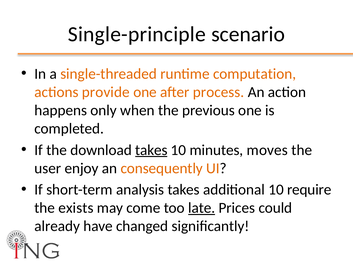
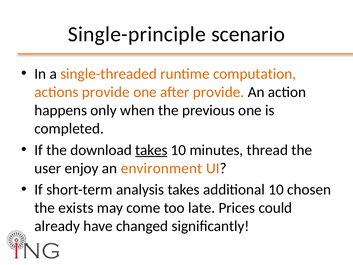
after process: process -> provide (219, 92)
moves: moves -> thread (267, 150)
consequently: consequently -> environment (162, 168)
require: require -> chosen (309, 189)
late underline: present -> none (202, 208)
